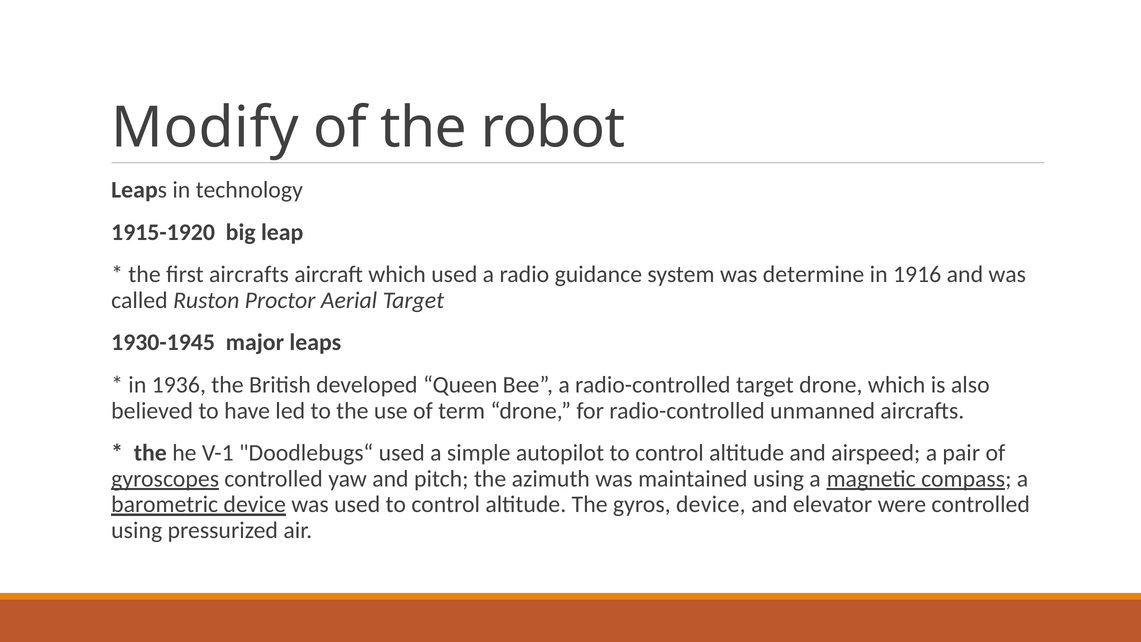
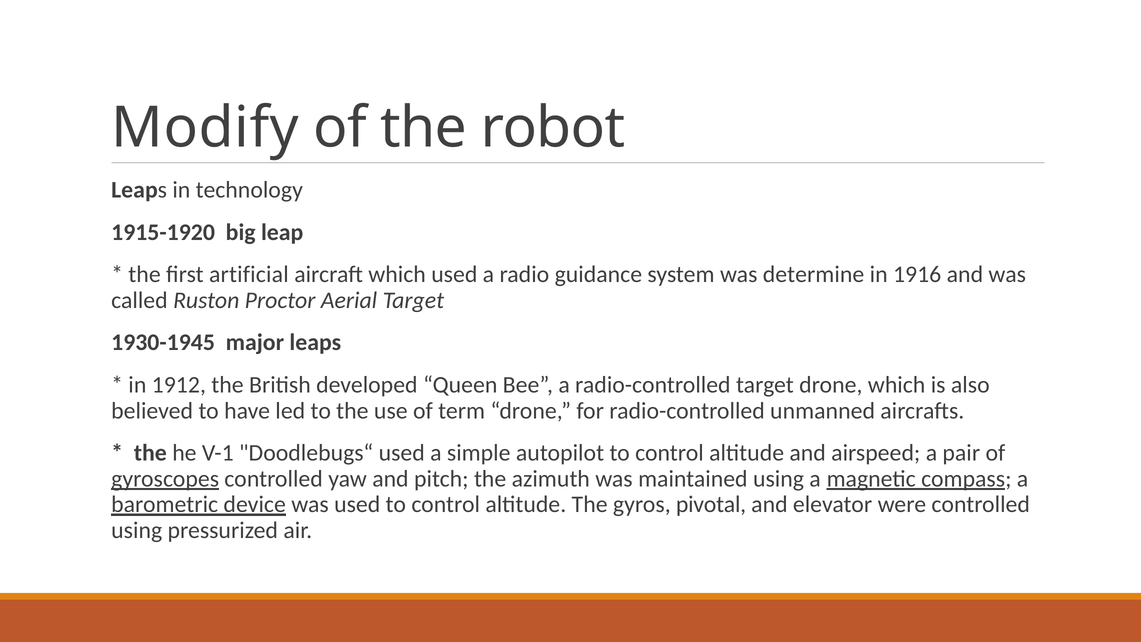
first aircrafts: aircrafts -> artificial (249, 274)
1936: 1936 -> 1912 (179, 385)
gyros device: device -> pivotal (711, 504)
